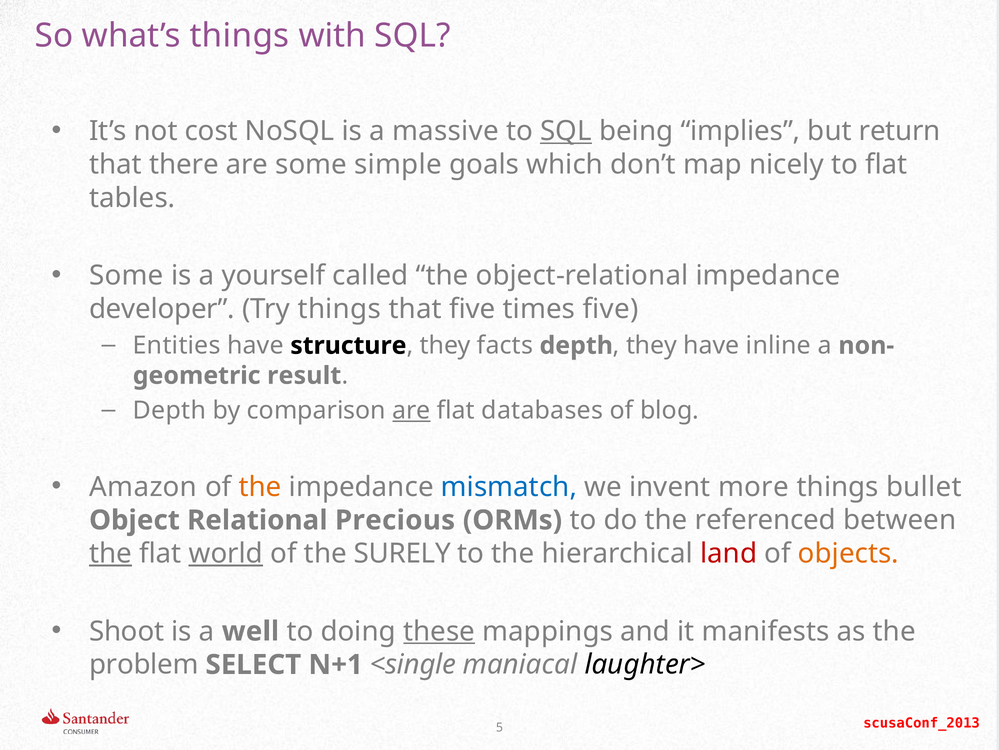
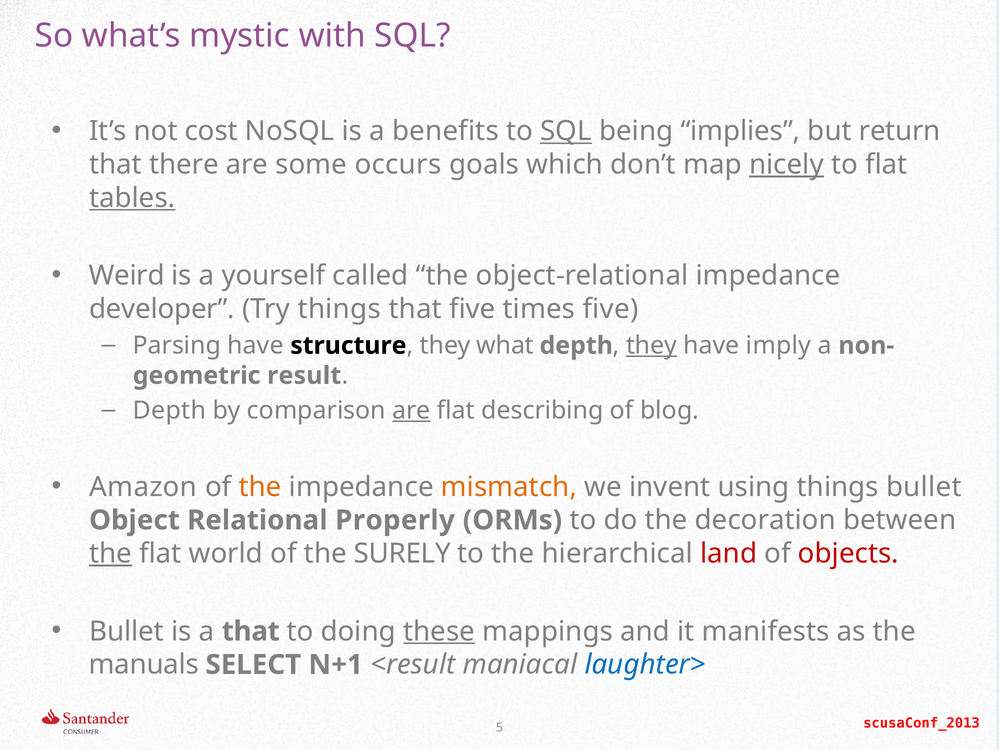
what’s things: things -> mystic (240, 36)
massive: massive -> benefits (446, 131)
simple: simple -> occurs (398, 164)
nicely underline: none -> present (786, 164)
tables underline: none -> present (132, 198)
Some: Some -> Weird (127, 275)
Entities: Entities -> Parsing (177, 345)
facts: facts -> what (505, 345)
they underline: none -> present (652, 345)
inline: inline -> imply (778, 345)
databases: databases -> describing (542, 410)
mismatch colour: blue -> orange (509, 486)
more: more -> using (754, 486)
Precious: Precious -> Properly (395, 520)
referenced: referenced -> decoration (765, 520)
world underline: present -> none (226, 553)
objects colour: orange -> red (848, 553)
Shoot: Shoot -> Bullet (127, 631)
a well: well -> that (251, 631)
problem: problem -> manuals (144, 664)
<single: <single -> <result (413, 664)
laughter> colour: black -> blue (645, 664)
